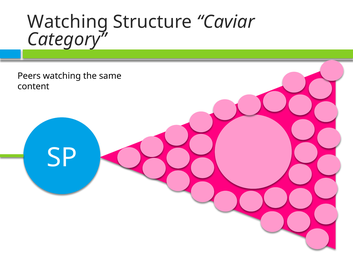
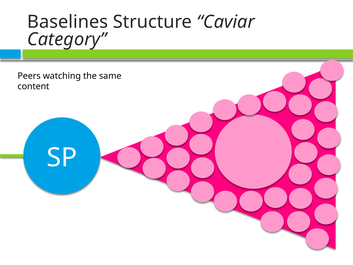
Watching: Watching -> Baselines (68, 22)
